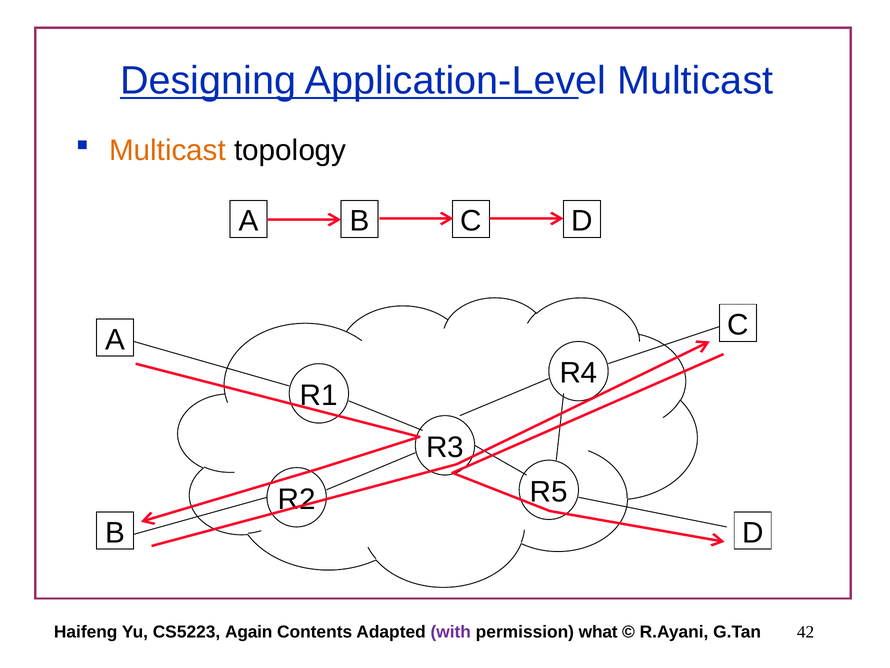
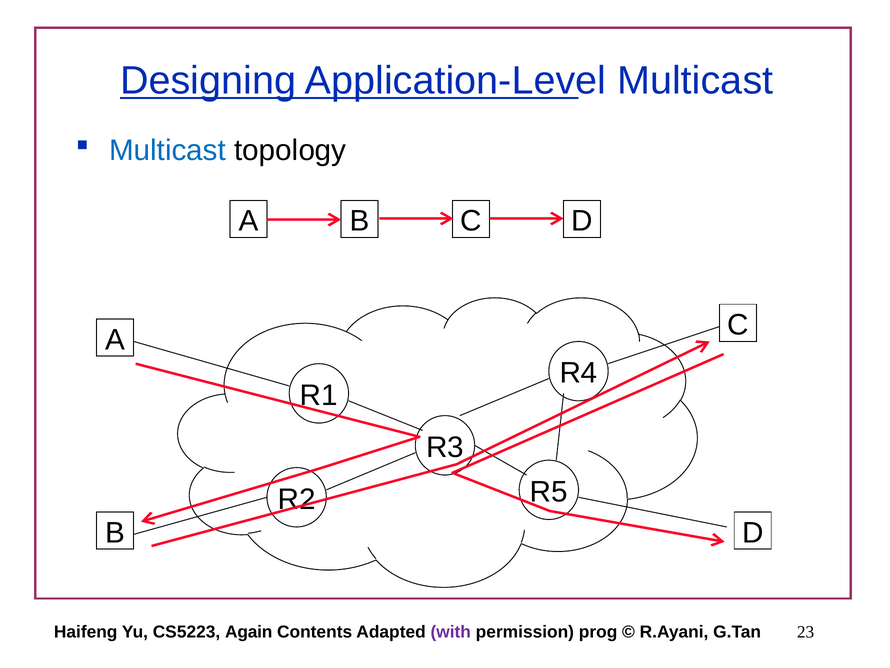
Multicast colour: orange -> blue (168, 150)
what: what -> prog (598, 632)
42: 42 -> 23 (806, 632)
